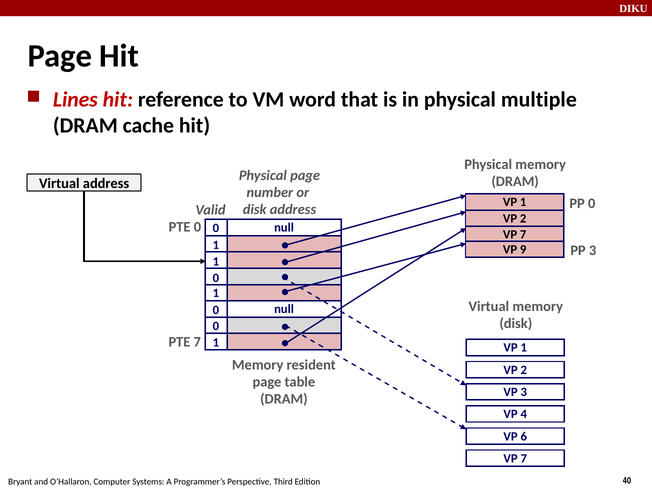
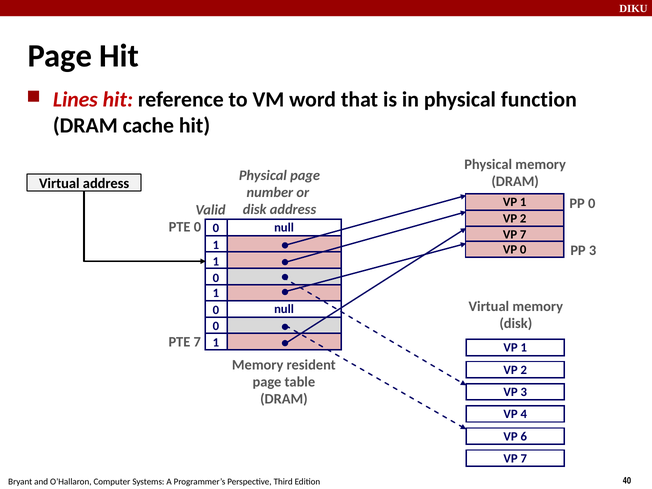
multiple: multiple -> function (539, 100)
VP 9: 9 -> 0 (523, 250)
